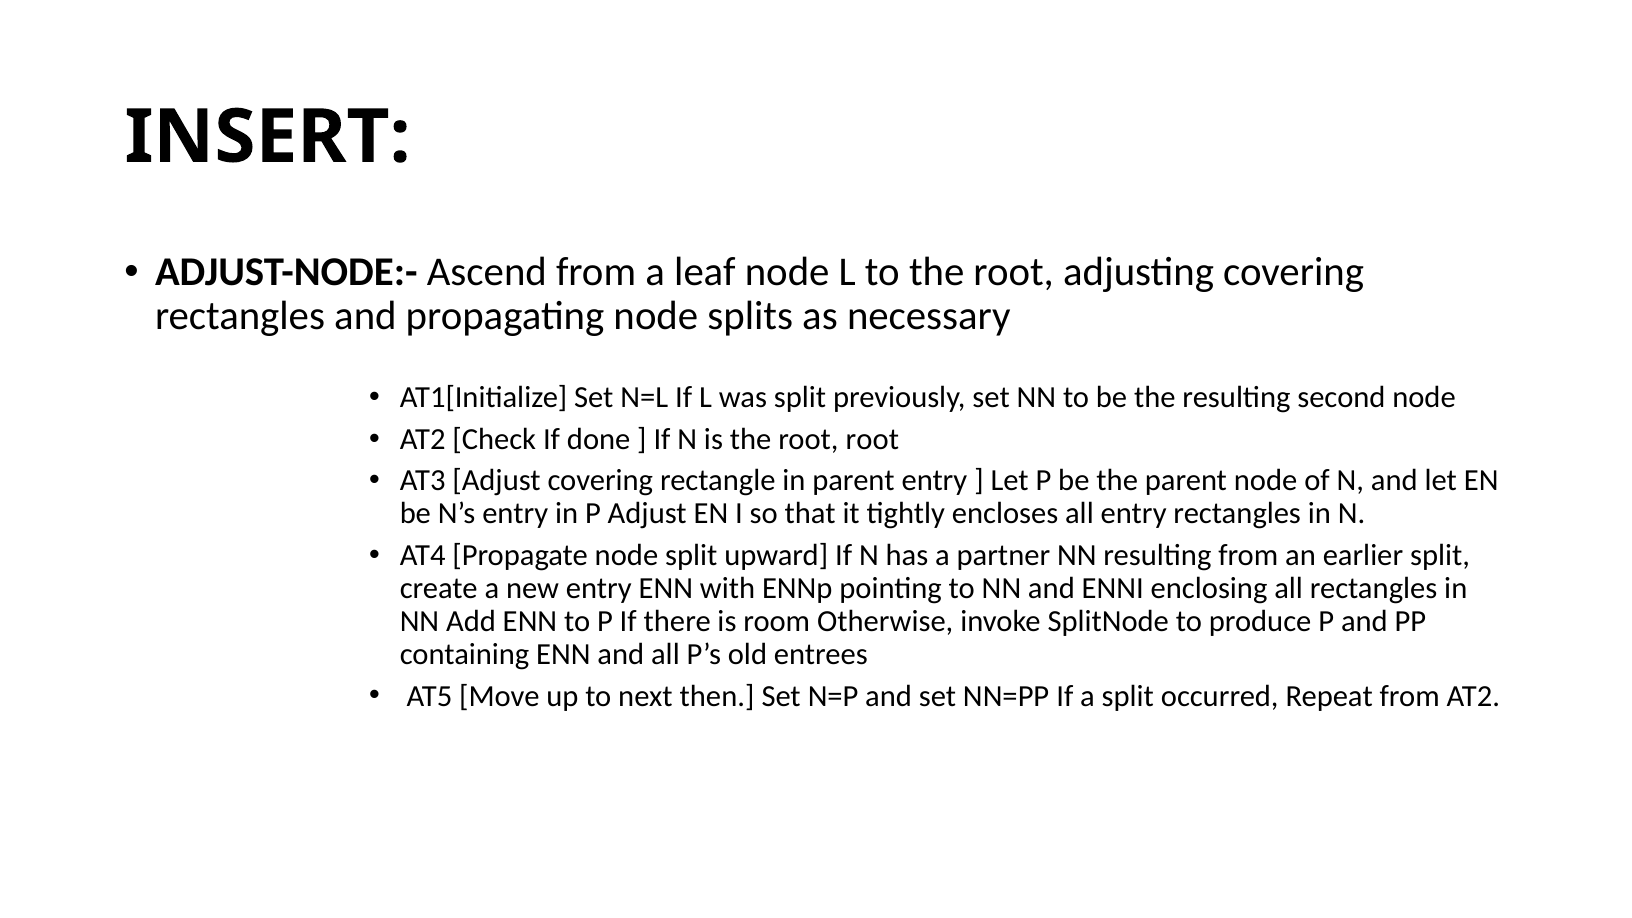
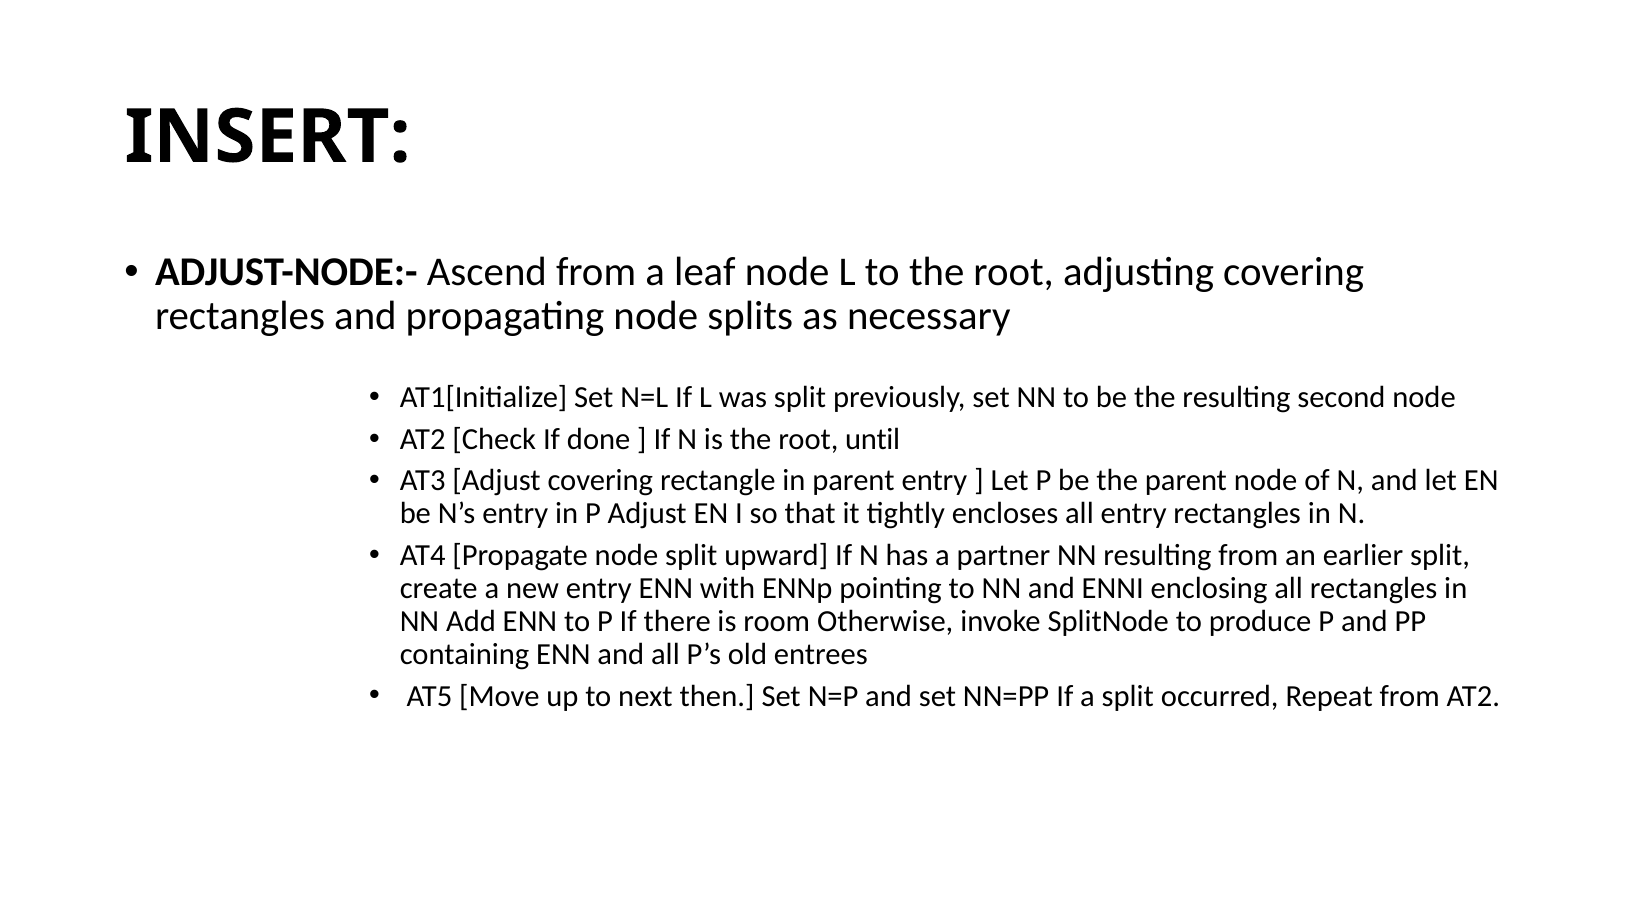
root root: root -> until (873, 439)
